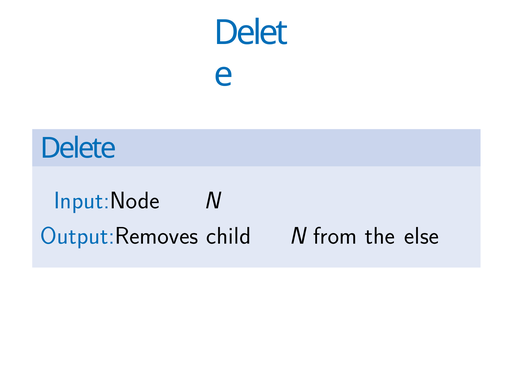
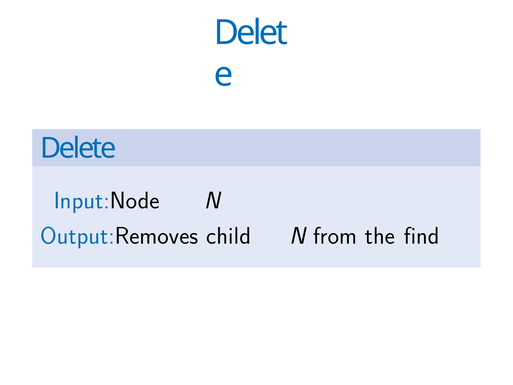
else: else -> find (422, 236)
